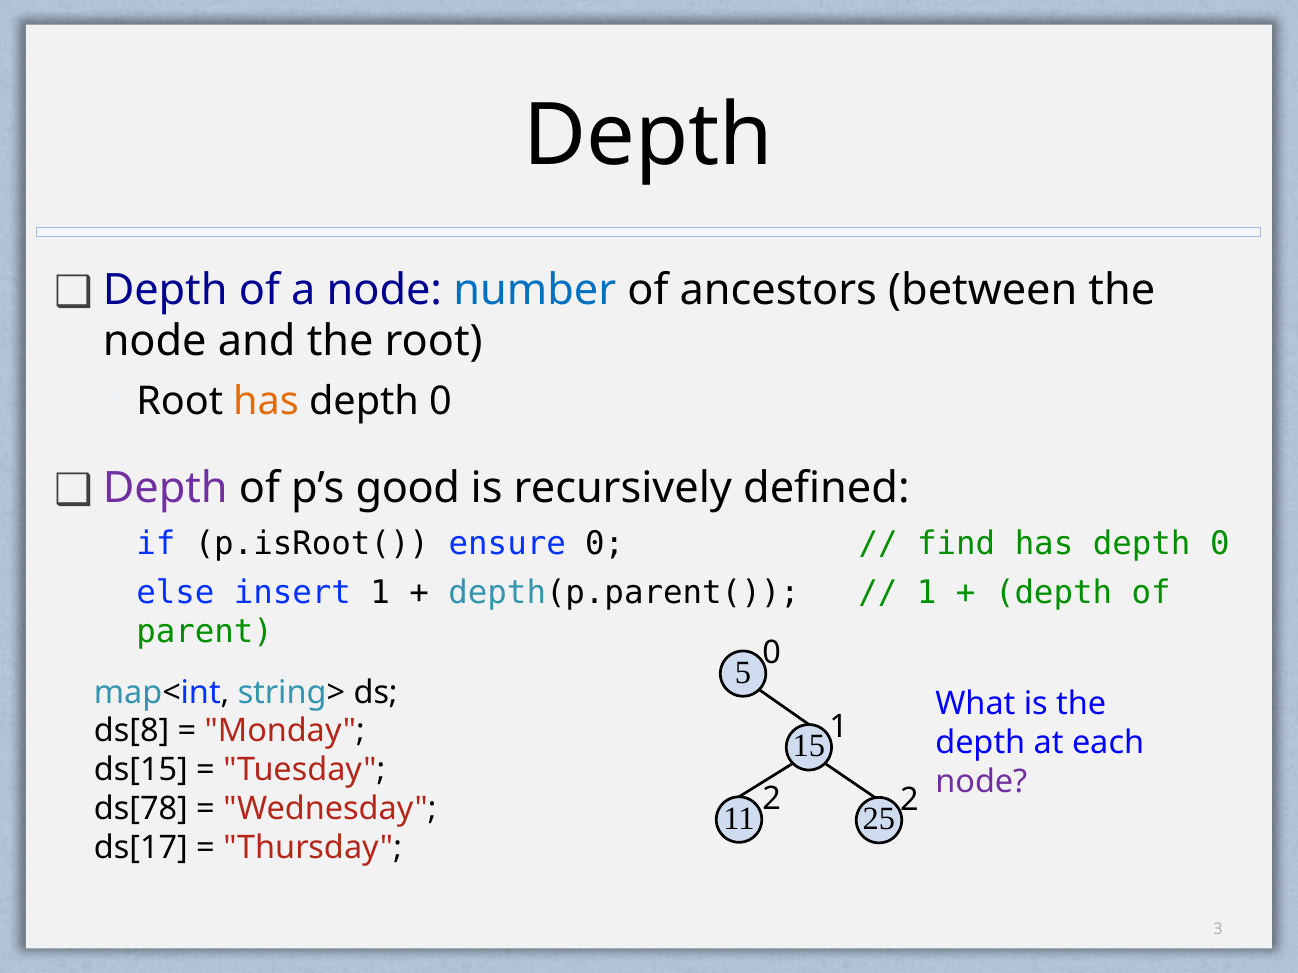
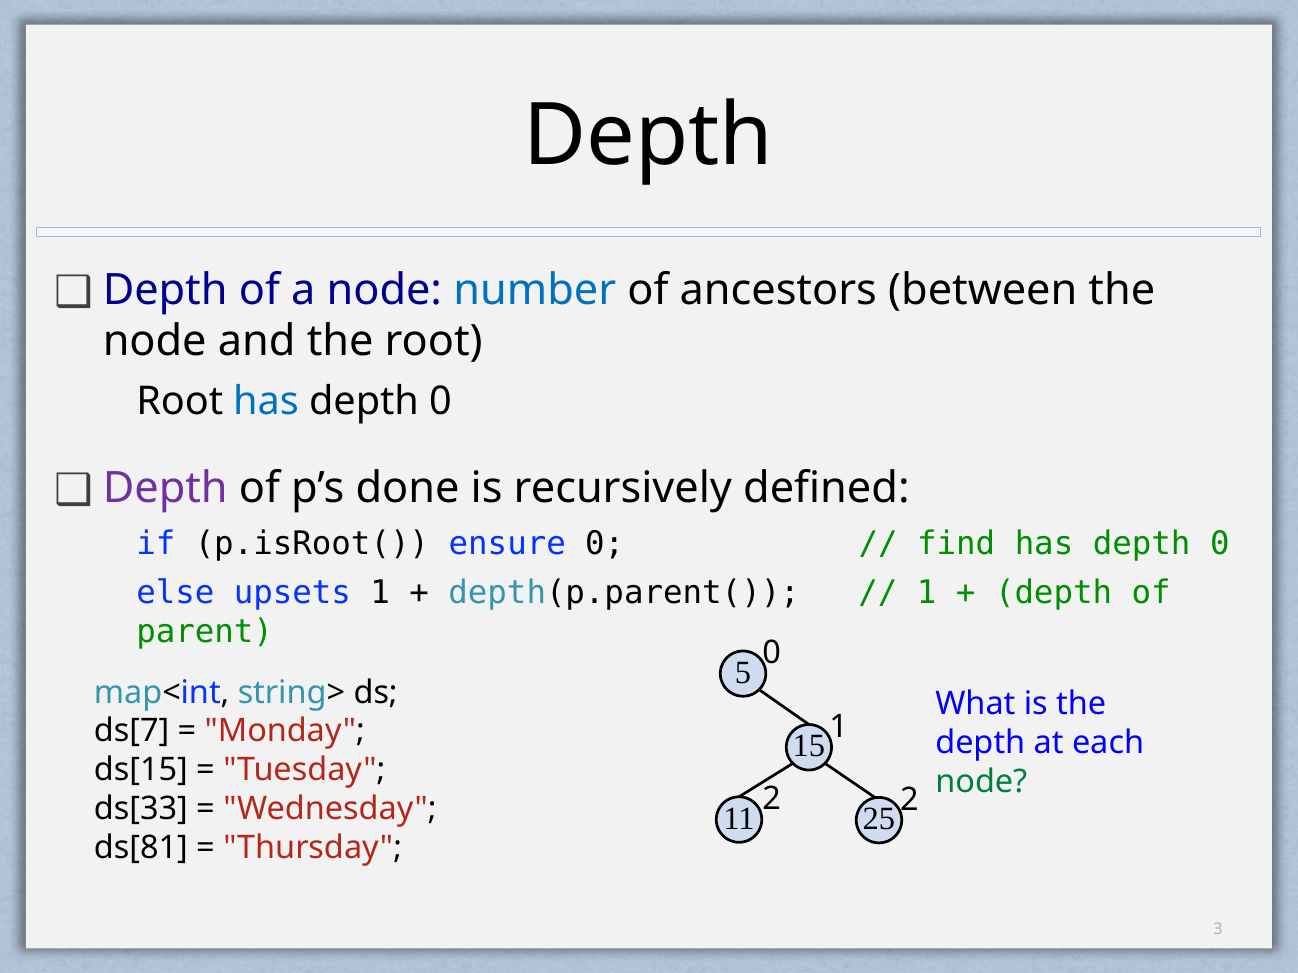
has colour: orange -> blue (266, 402)
good: good -> done (408, 488)
insert: insert -> upsets (292, 593)
ds[8: ds[8 -> ds[7 (132, 732)
node colour: purple -> green (981, 782)
ds[78: ds[78 -> ds[33 (141, 810)
ds[17: ds[17 -> ds[81 (141, 848)
